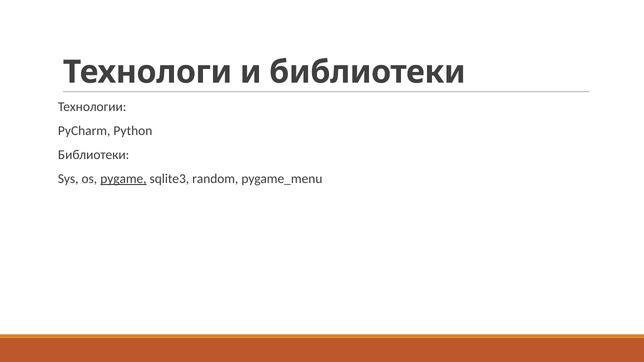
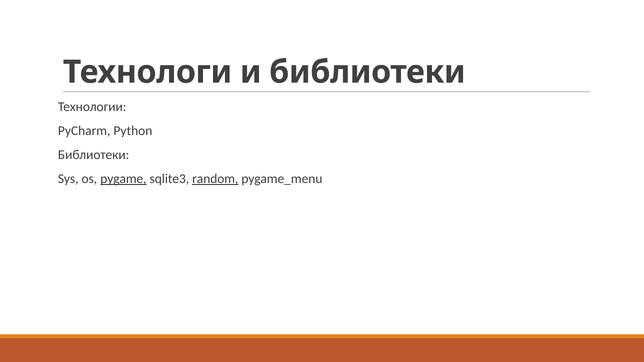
random underline: none -> present (215, 179)
